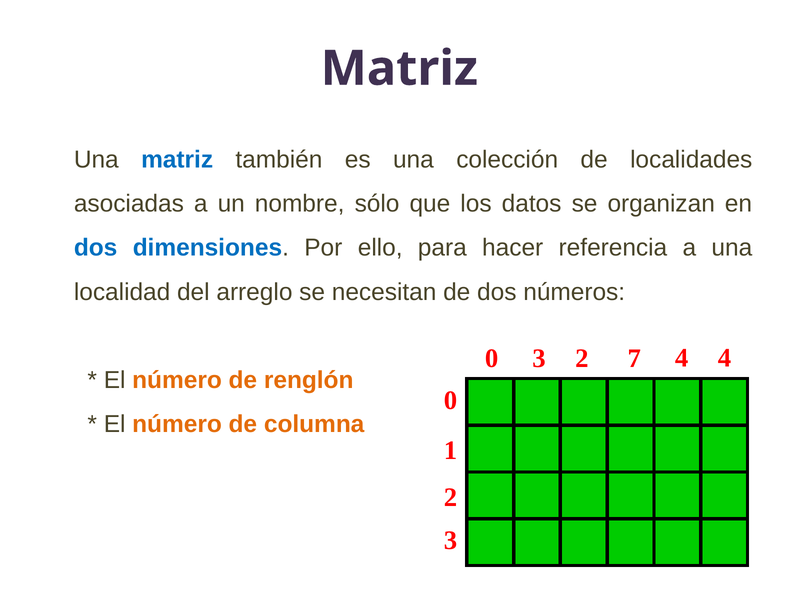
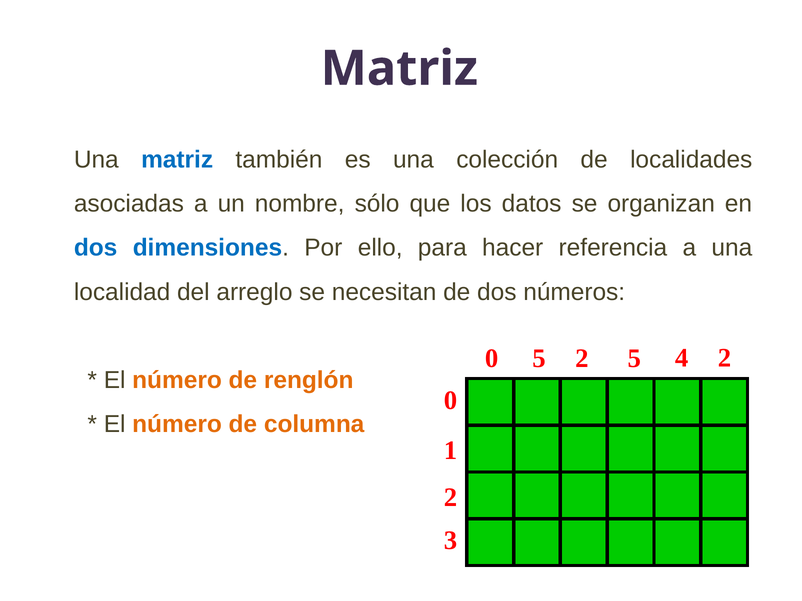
0 3: 3 -> 5 (539, 359)
2 7: 7 -> 5 (634, 359)
4 4: 4 -> 2 (724, 358)
